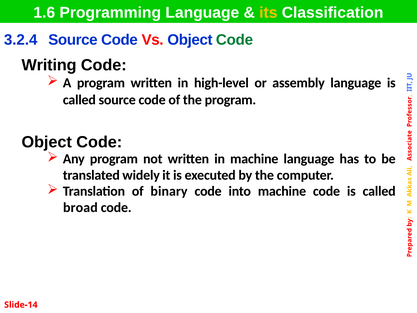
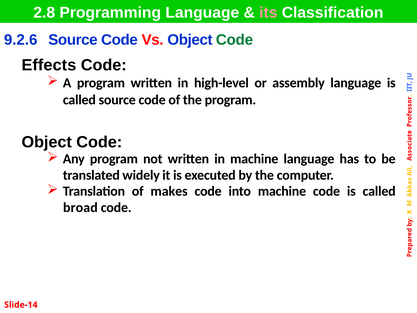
1.6: 1.6 -> 2.8 (44, 13)
its colour: yellow -> pink (268, 13)
3.2.4: 3.2.4 -> 9.2.6 (21, 40)
Writing: Writing -> Effects (49, 65)
binary: binary -> makes (169, 191)
